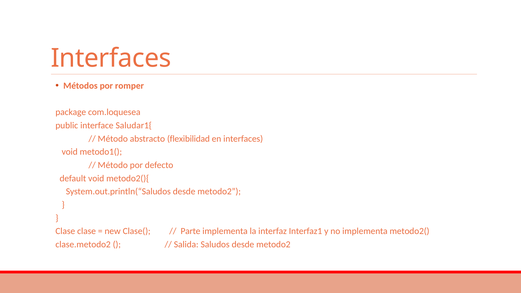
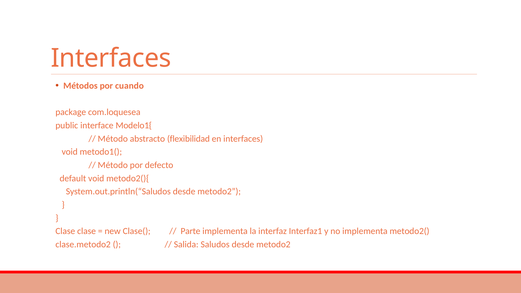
romper: romper -> cuando (129, 86)
Saludar1{: Saludar1{ -> Modelo1{ (134, 125)
